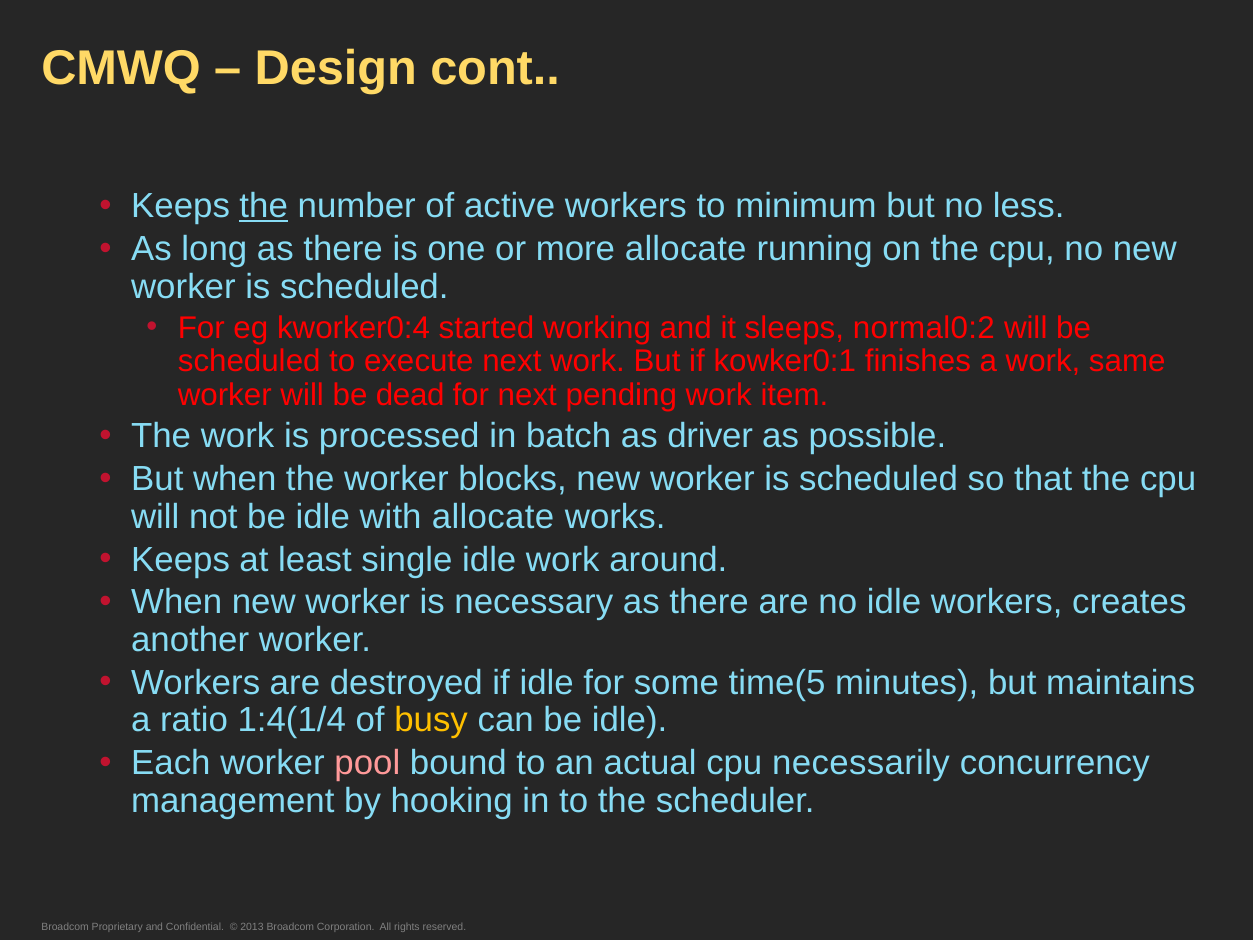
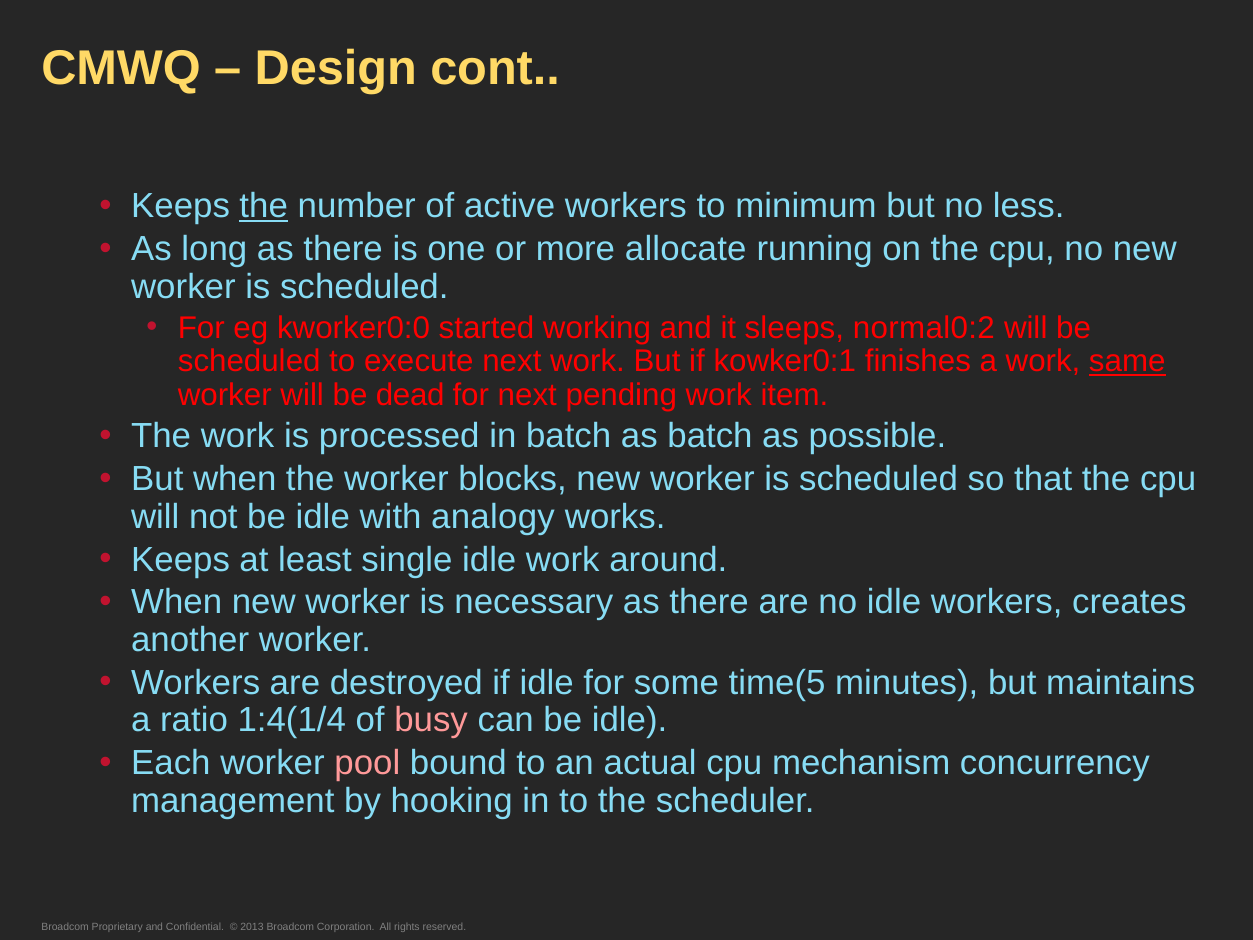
kworker0:4: kworker0:4 -> kworker0:0 (354, 328)
same underline: none -> present (1127, 361)
as driver: driver -> batch (710, 436)
with allocate: allocate -> analogy (493, 517)
busy colour: yellow -> pink (431, 720)
necessarily: necessarily -> mechanism (861, 763)
